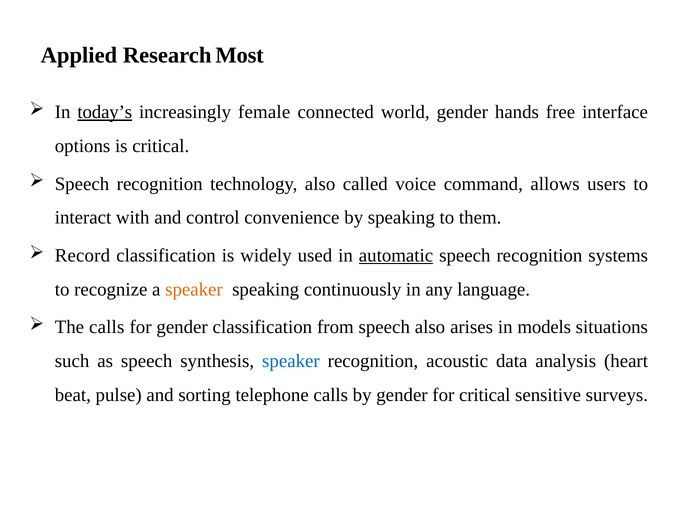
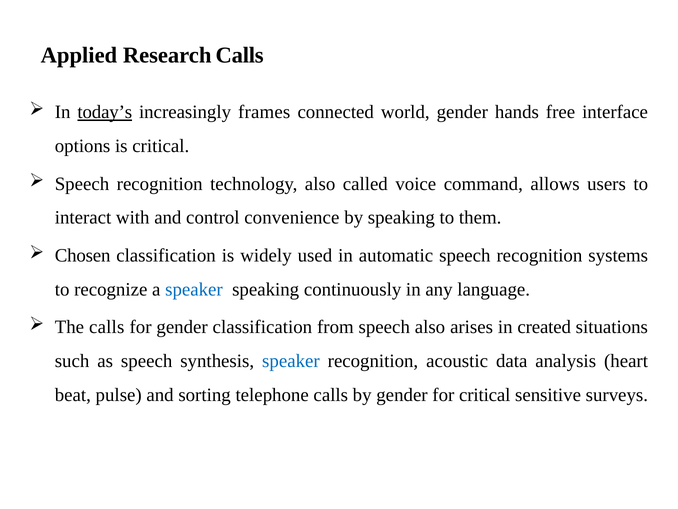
Research Most: Most -> Calls (240, 55)
female: female -> frames (264, 112)
Record: Record -> Chosen (83, 255)
automatic underline: present -> none (396, 255)
speaker colour: orange -> blue (194, 289)
models: models -> created (544, 327)
